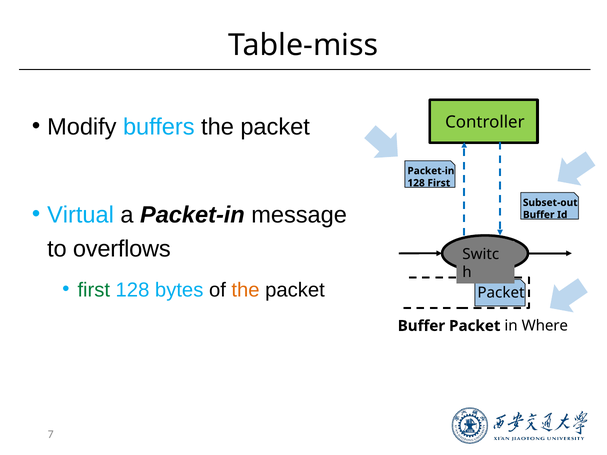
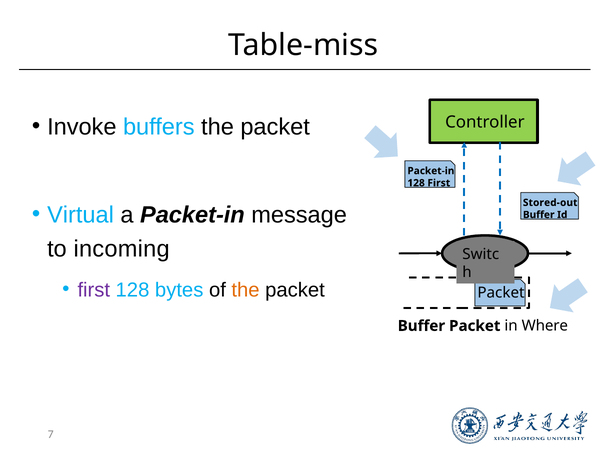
Modify: Modify -> Invoke (82, 127)
Subset-out: Subset-out -> Stored-out (550, 203)
overflows: overflows -> incoming (122, 249)
first colour: green -> purple (94, 290)
